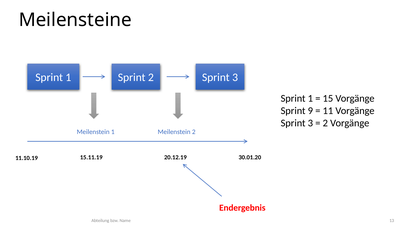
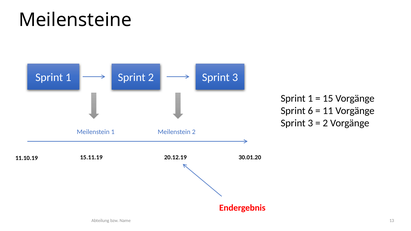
9: 9 -> 6 (310, 111)
